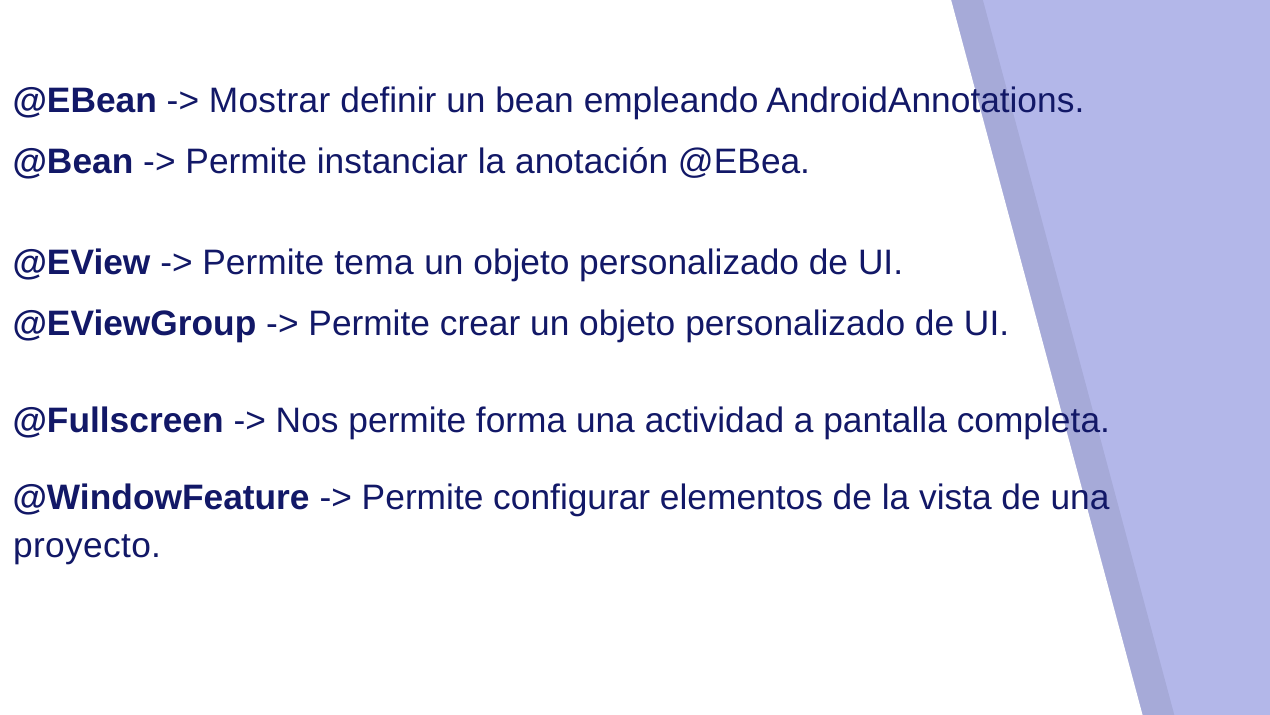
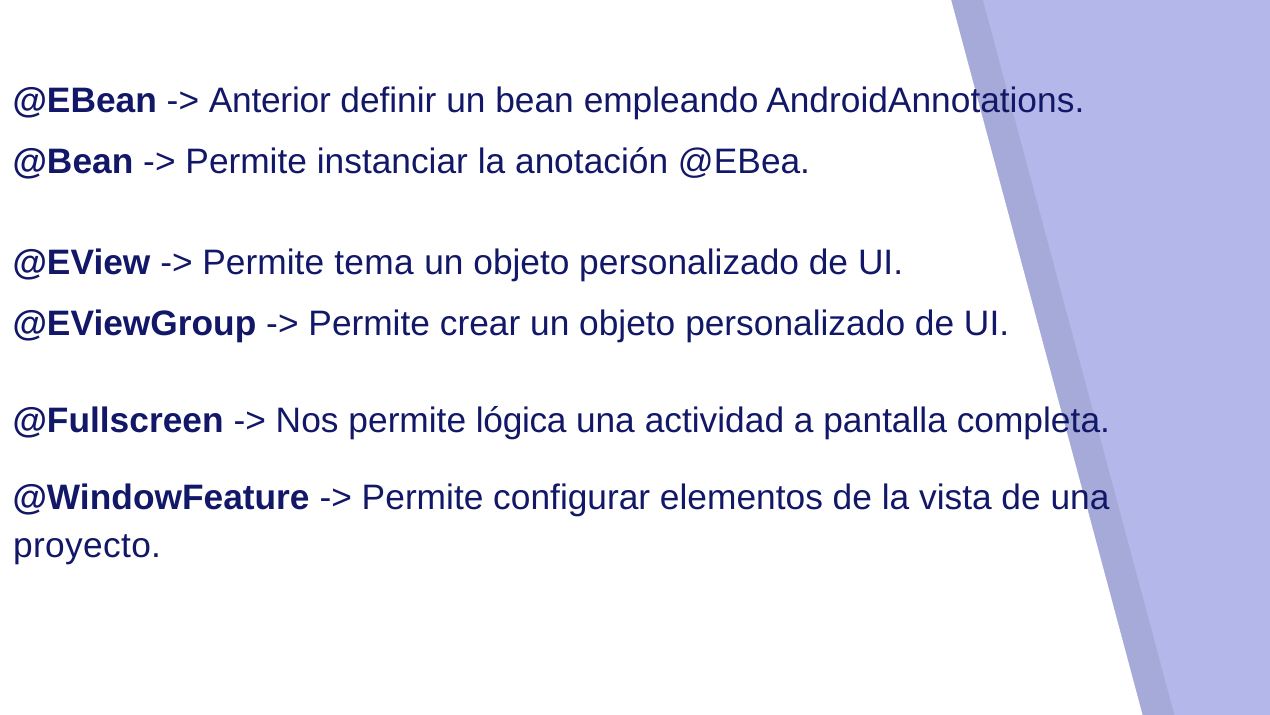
Mostrar: Mostrar -> Anterior (270, 101)
forma: forma -> lógica (521, 420)
